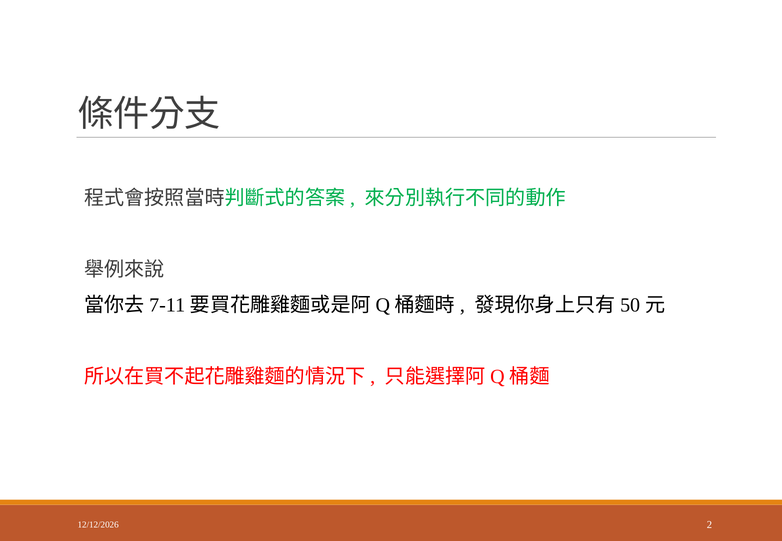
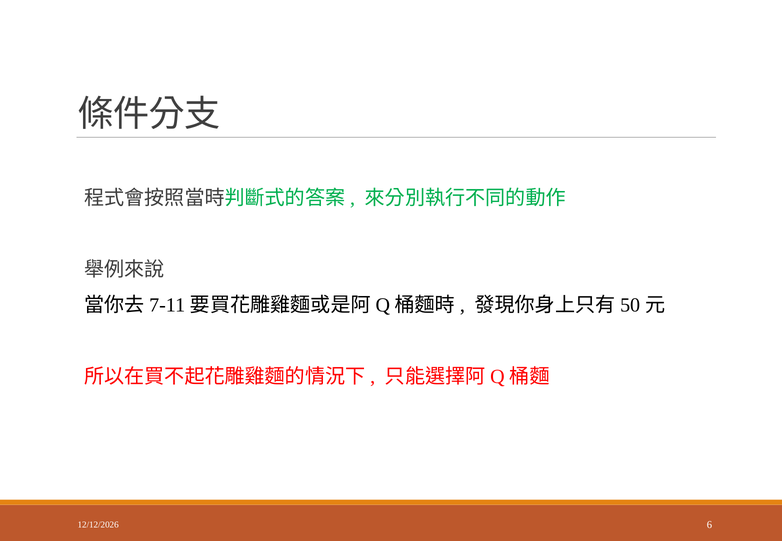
2: 2 -> 6 (709, 525)
